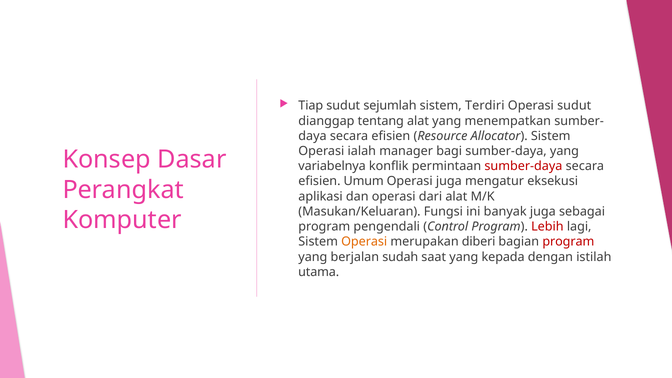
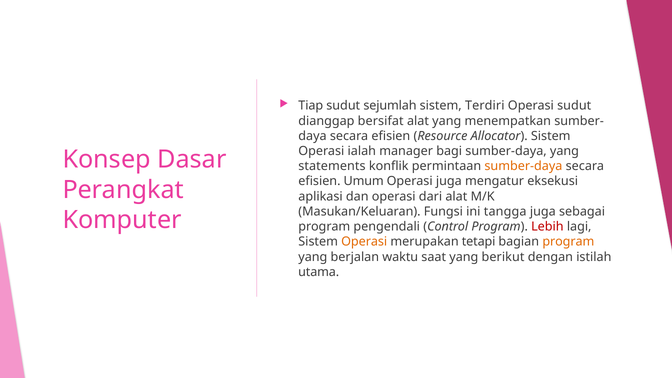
tentang: tentang -> bersifat (381, 121)
variabelnya: variabelnya -> statements (332, 166)
sumber-daya colour: red -> orange (523, 166)
banyak: banyak -> tangga (505, 212)
diberi: diberi -> tetapi (479, 242)
program colour: red -> orange (568, 242)
sudah: sudah -> waktu (400, 257)
kepada: kepada -> berikut (503, 257)
